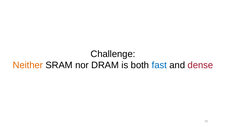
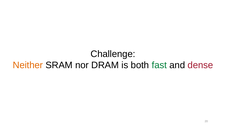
fast colour: blue -> green (159, 65)
